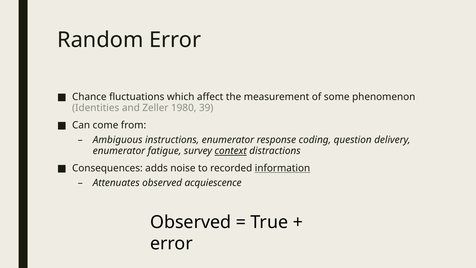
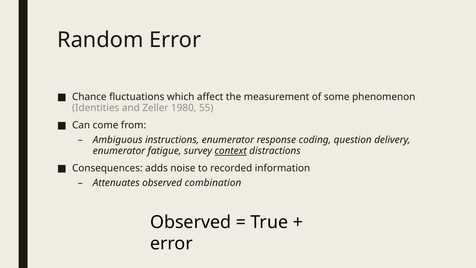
39: 39 -> 55 (206, 108)
information underline: present -> none (283, 168)
acquiescence: acquiescence -> combination (213, 183)
